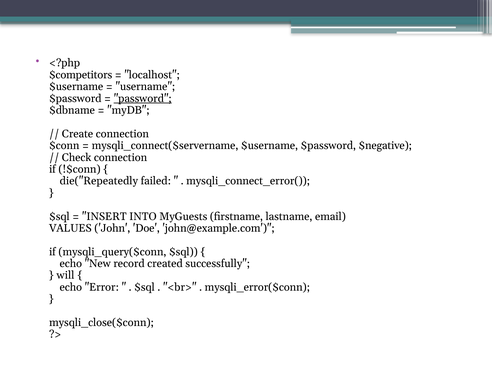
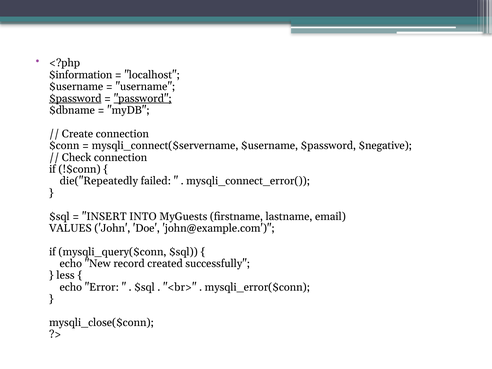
$competitors: $competitors -> $information (81, 75)
$password underline: none -> present (75, 98)
will: will -> less (66, 275)
